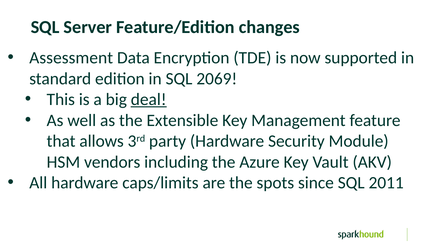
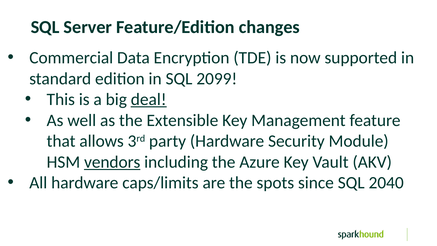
Assessment: Assessment -> Commercial (71, 58)
2069: 2069 -> 2099 (217, 79)
vendors underline: none -> present (112, 162)
2011: 2011 -> 2040 (386, 183)
